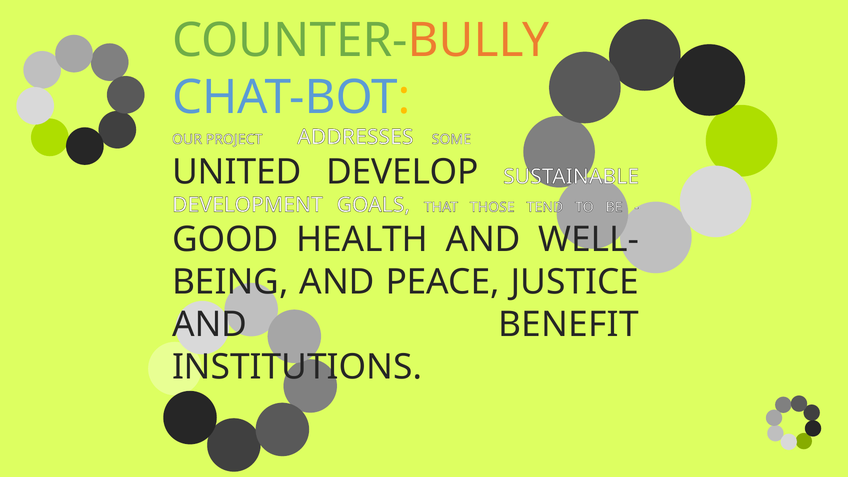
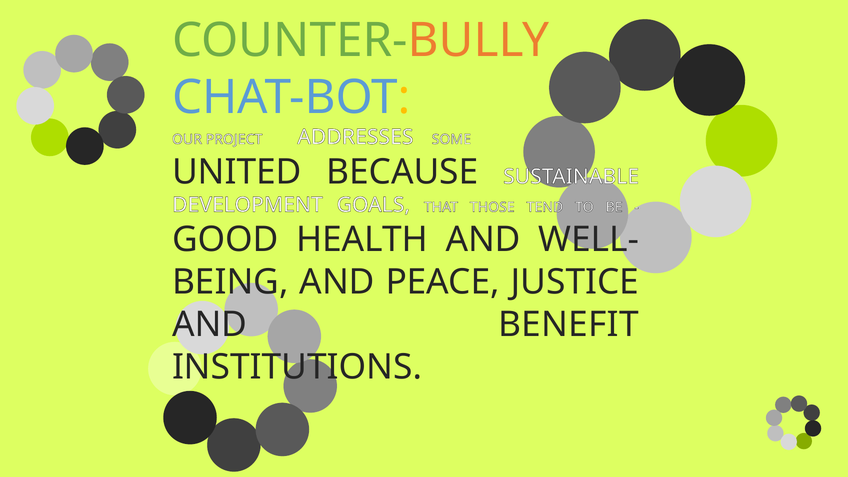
DEVELOP: DEVELOP -> BECAUSE (402, 172)
